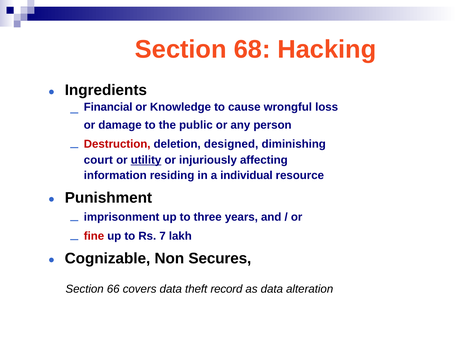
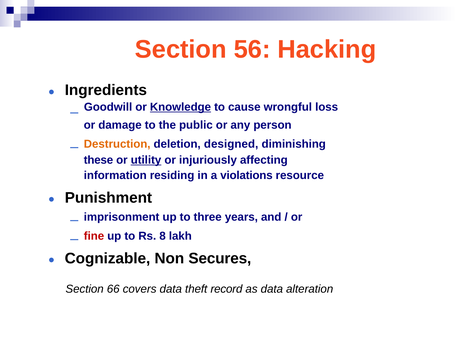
68: 68 -> 56 (252, 49)
Financial: Financial -> Goodwill (108, 107)
Knowledge underline: none -> present (180, 107)
Destruction colour: red -> orange (117, 144)
court: court -> these (98, 160)
individual: individual -> violations (246, 175)
7: 7 -> 8 (163, 236)
